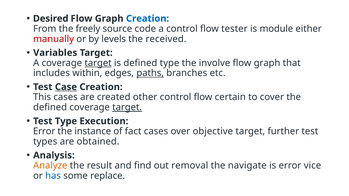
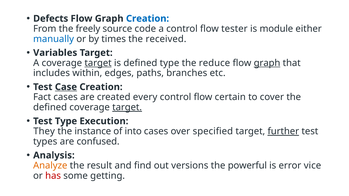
Desired: Desired -> Defects (51, 19)
manually colour: red -> blue (54, 39)
levels: levels -> times (114, 39)
involve: involve -> reduce (214, 63)
graph underline: none -> present (267, 63)
paths underline: present -> none (150, 73)
This: This -> Fact (42, 97)
other: other -> every (145, 97)
Error: Error -> They (44, 132)
fact: fact -> into (133, 132)
objective: objective -> specified (213, 132)
further underline: none -> present (283, 132)
obtained: obtained -> confused (98, 142)
removal: removal -> versions (190, 166)
navigate: navigate -> powerful (247, 166)
has colour: blue -> red (53, 176)
replace: replace -> getting (108, 176)
